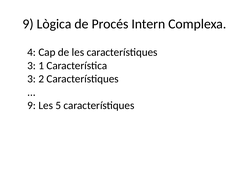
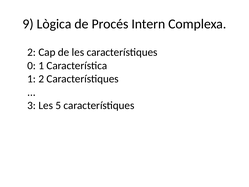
4: 4 -> 2 (32, 52)
3: 3 -> 0 (32, 66)
3: 3 -> 1 (32, 79)
9: 9 -> 3 (32, 105)
